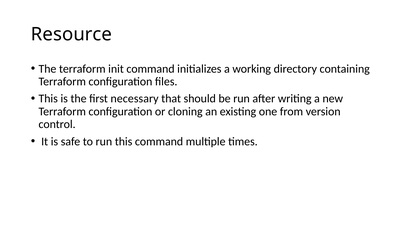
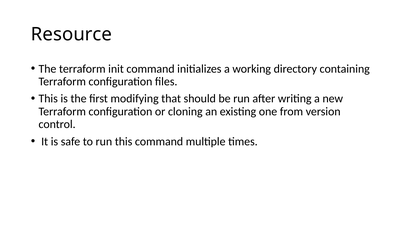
necessary: necessary -> modifying (135, 98)
